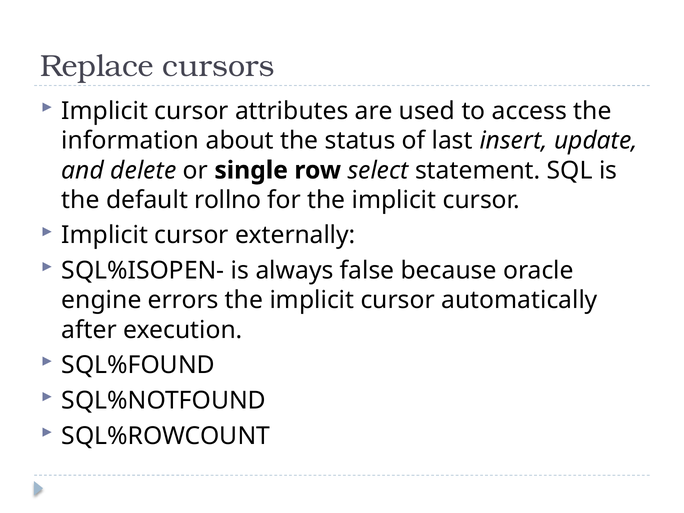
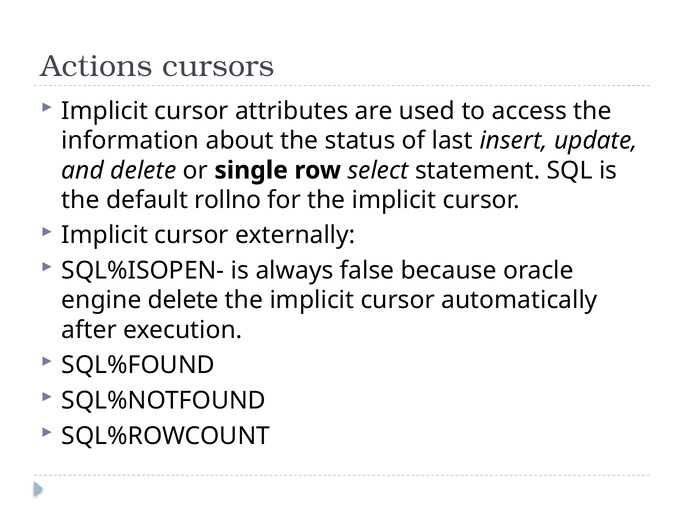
Replace: Replace -> Actions (97, 66)
engine errors: errors -> delete (183, 300)
